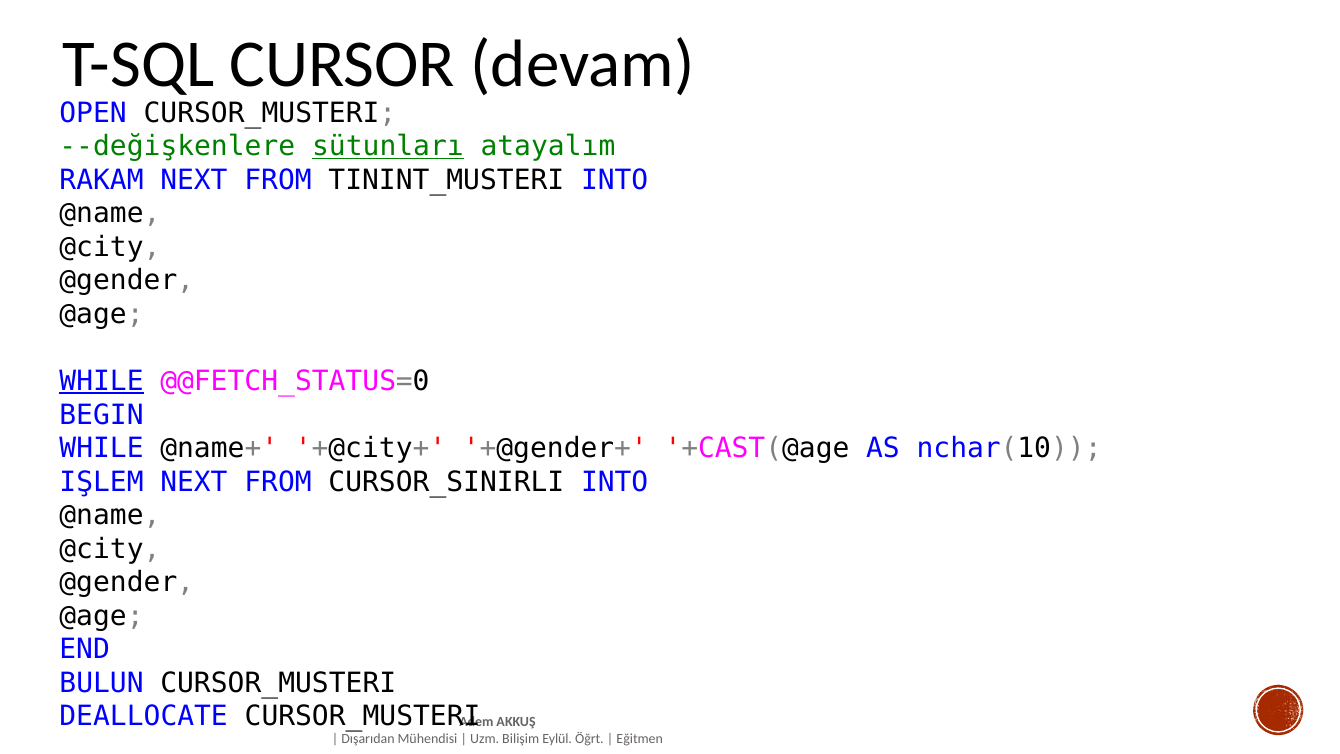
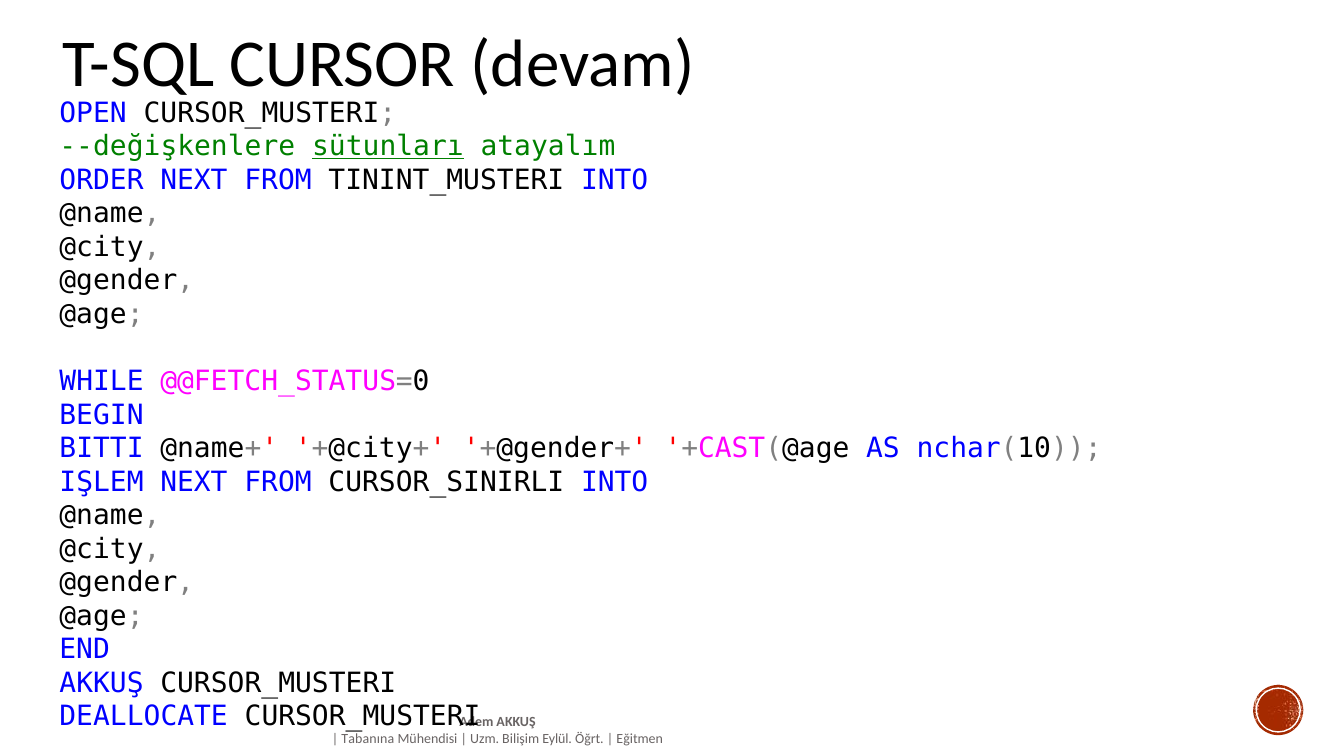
RAKAM: RAKAM -> ORDER (102, 180)
WHILE underline: present -> none (102, 381)
WHILE: WHILE -> BITTI (102, 448)
BULUN: BULUN -> AKKUŞ (102, 683)
Dışarıdan: Dışarıdan -> Tabanına (368, 739)
